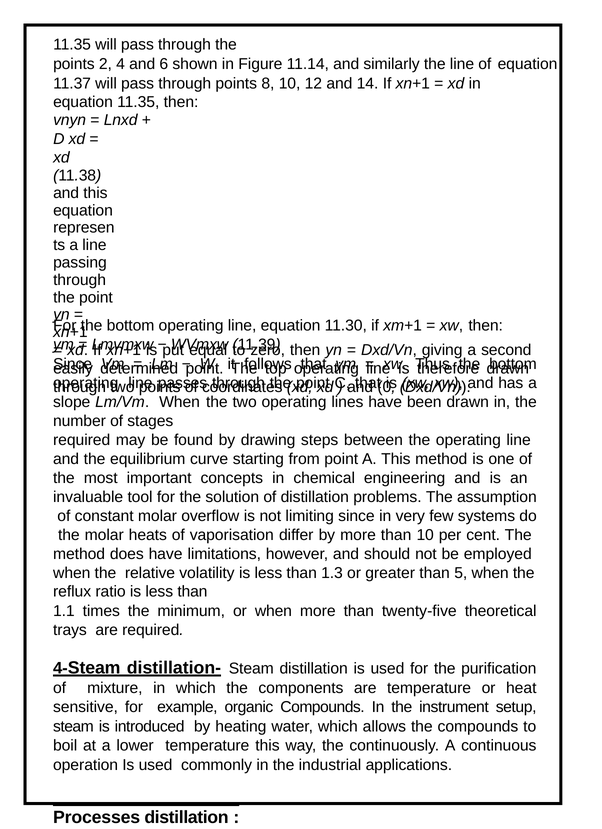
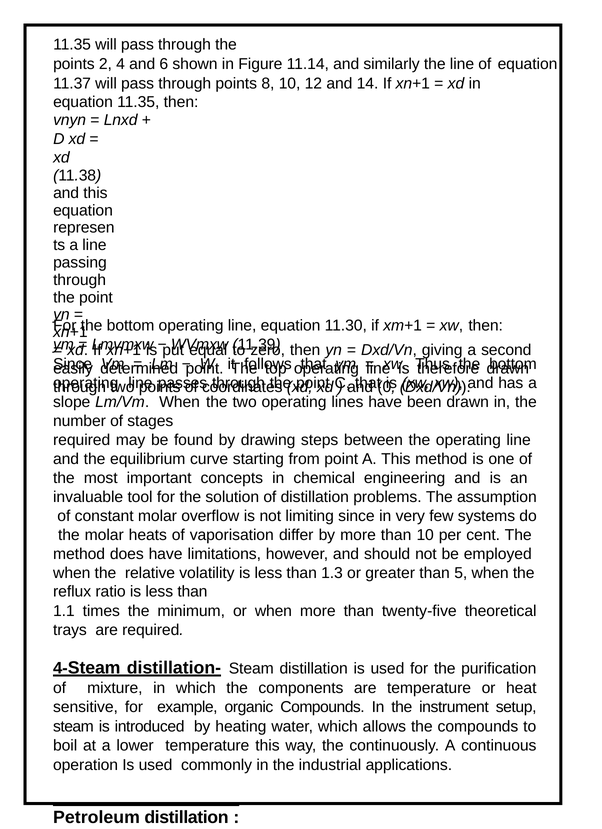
Processes: Processes -> Petroleum (97, 817)
